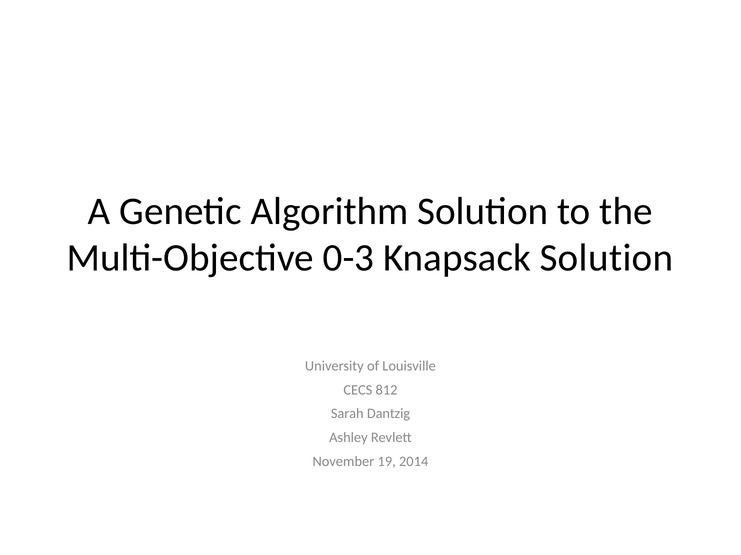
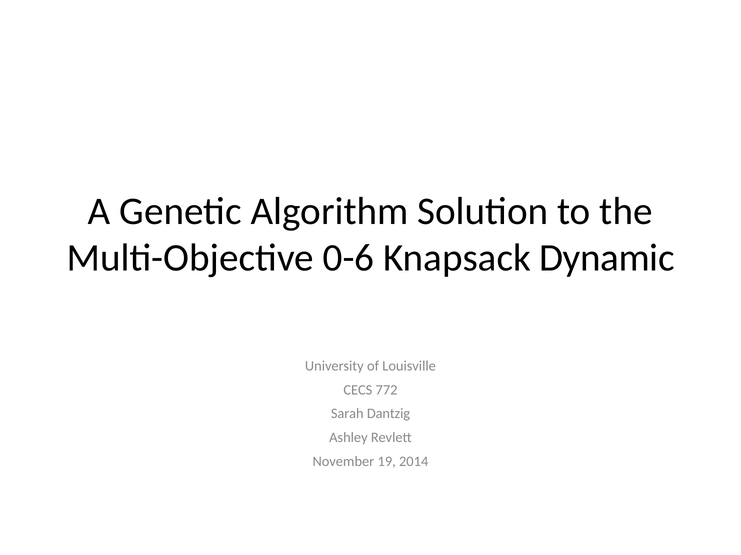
0-3: 0-3 -> 0-6 (348, 258)
Knapsack Solution: Solution -> Dynamic (607, 258)
812: 812 -> 772 (387, 390)
